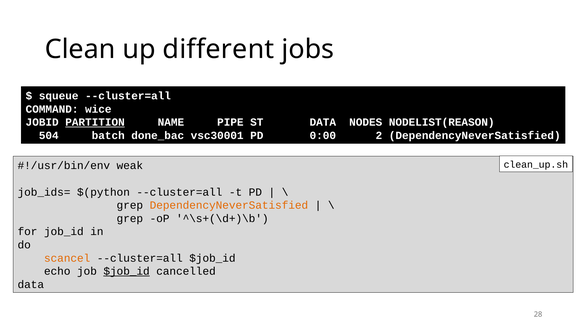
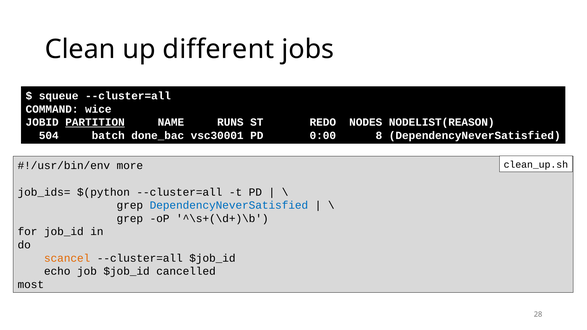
PIPE: PIPE -> RUNS (230, 122)
ST DATA: DATA -> REDO (323, 122)
2: 2 -> 8 (379, 136)
weak: weak -> more (130, 166)
DependencyNeverSatisfied colour: orange -> blue (229, 205)
$job_id underline: present -> none (127, 271)
data: data -> most (31, 285)
